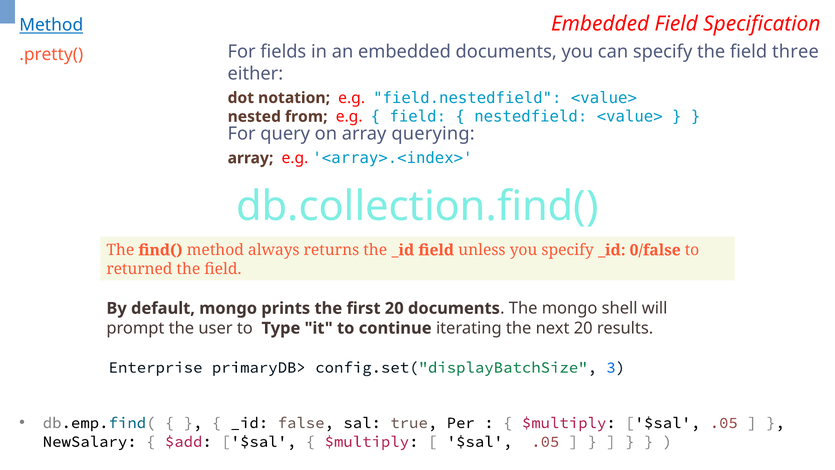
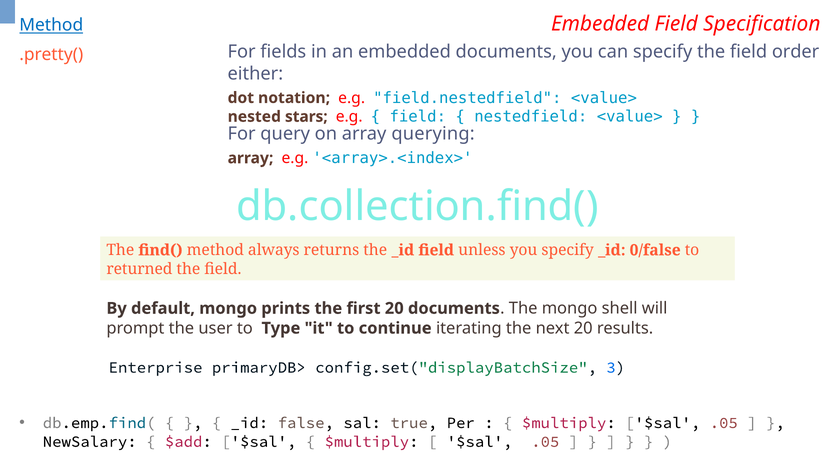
three: three -> order (796, 52)
from: from -> stars (306, 117)
